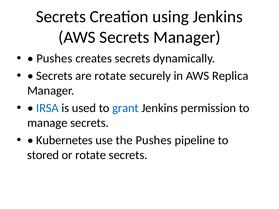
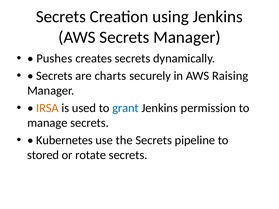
are rotate: rotate -> charts (110, 76)
Replica: Replica -> Raising (230, 76)
IRSA colour: blue -> orange (47, 108)
the Pushes: Pushes -> Secrets (154, 140)
